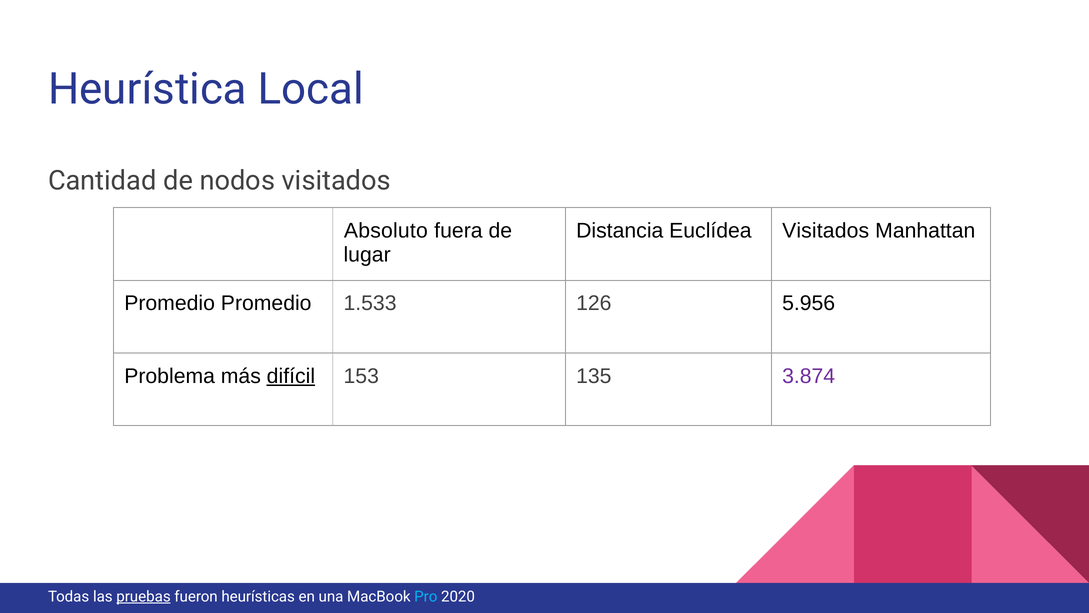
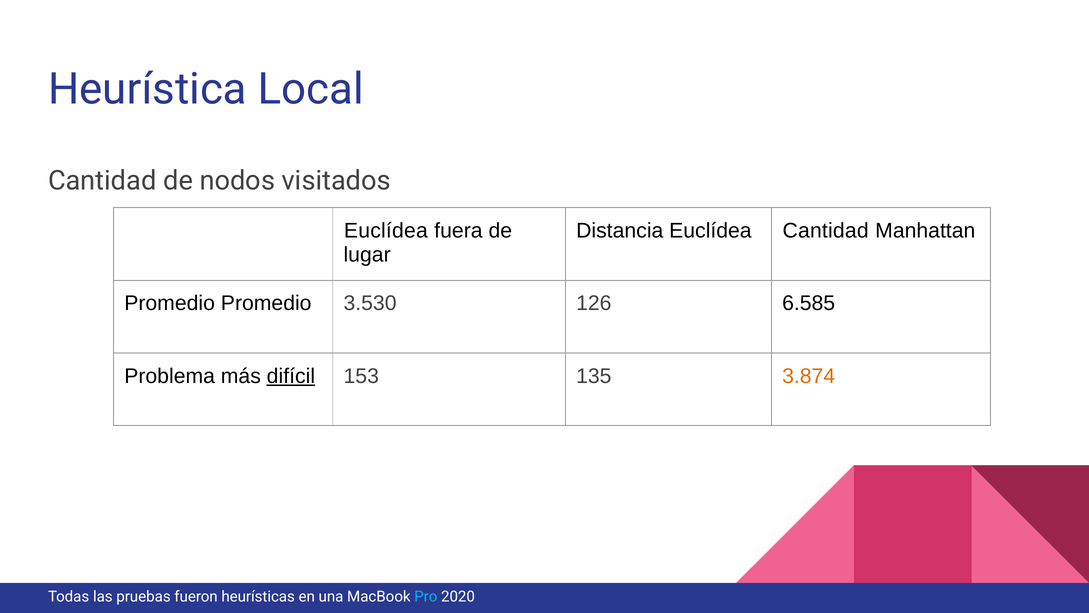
Absoluto: Absoluto -> Euclídea (386, 231)
Euclídea Visitados: Visitados -> Cantidad (826, 231)
1.533: 1.533 -> 3.530 (370, 303)
5.956: 5.956 -> 6.585 (809, 303)
3.874 colour: purple -> orange (809, 376)
pruebas underline: present -> none (143, 596)
